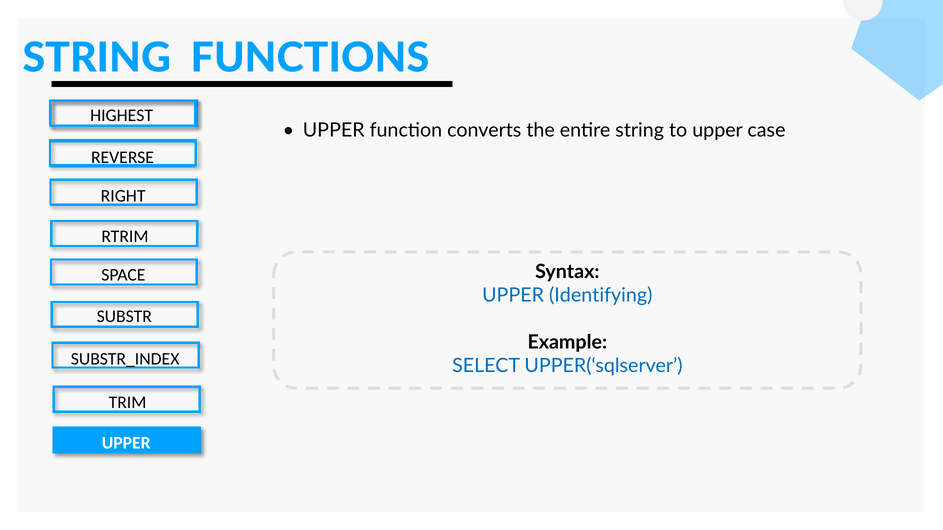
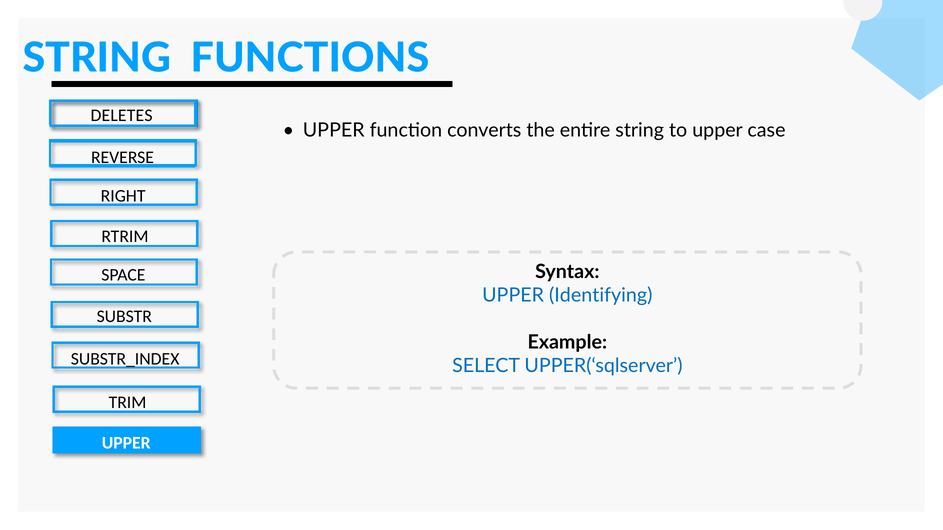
HIGHEST: HIGHEST -> DELETES (122, 116)
